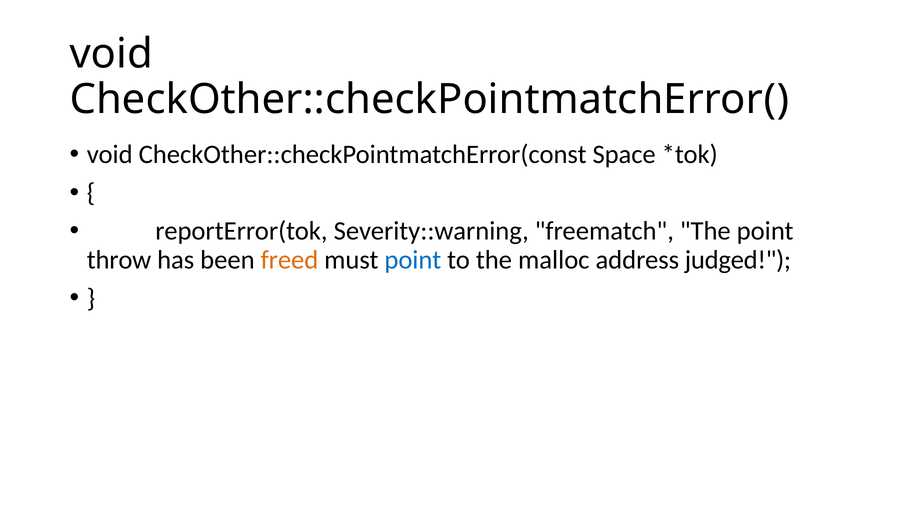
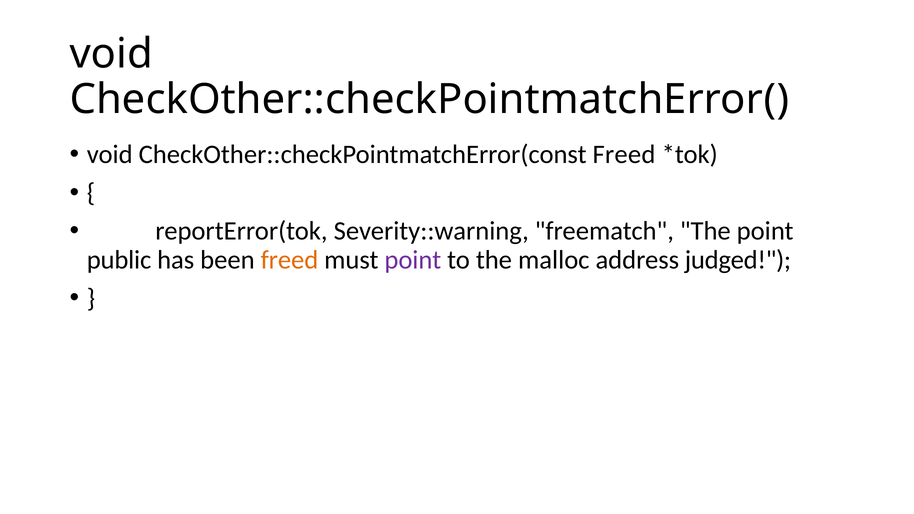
CheckOther::checkPointmatchError(const Space: Space -> Freed (624, 155)
throw: throw -> public (119, 260)
point colour: blue -> purple (413, 260)
